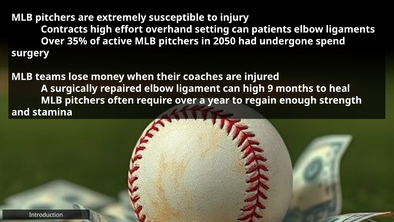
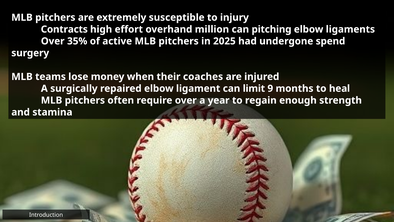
setting: setting -> million (212, 29)
patients: patients -> pitching (272, 29)
2050: 2050 -> 2025 (224, 41)
can high: high -> limit (254, 88)
